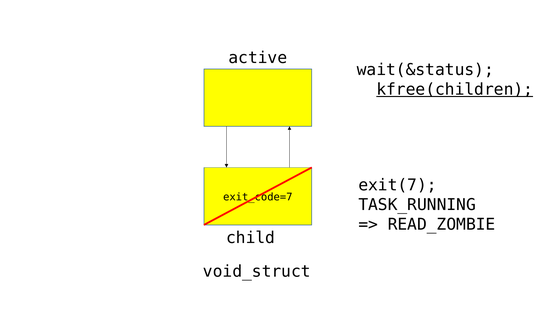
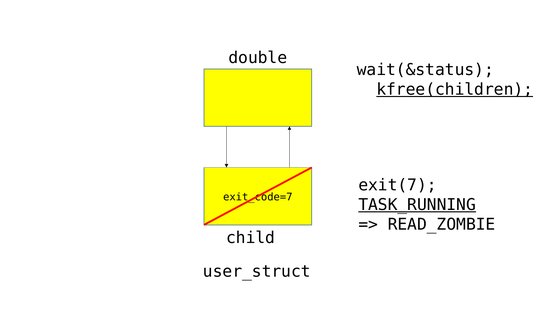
active: active -> double (258, 58)
TASK_RUNNING underline: none -> present (417, 205)
void_struct: void_struct -> user_struct (257, 272)
